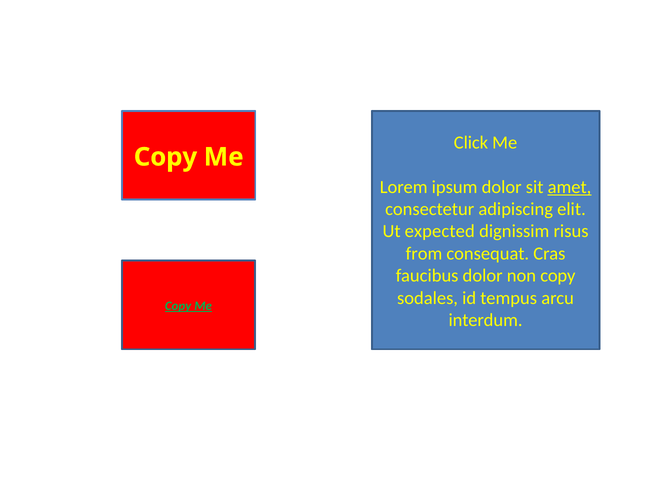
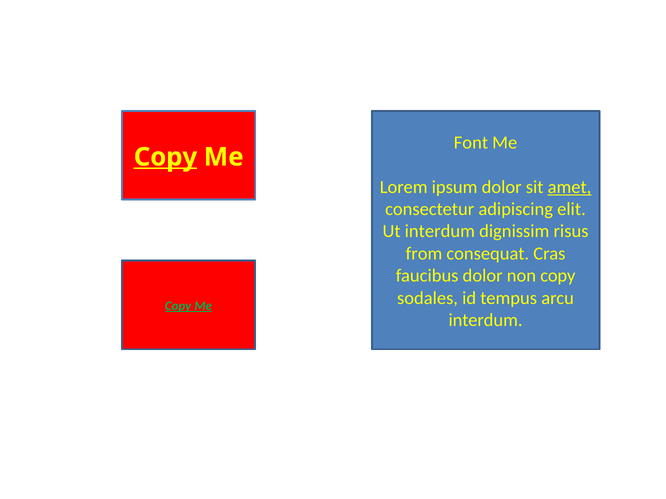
Click: Click -> Font (471, 143)
Copy underline: none -> present (165, 157)
Ut expected: expected -> interdum (440, 232)
